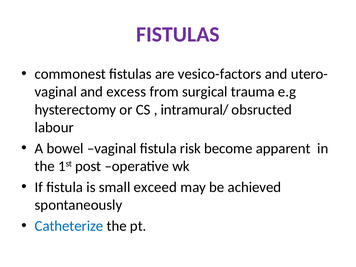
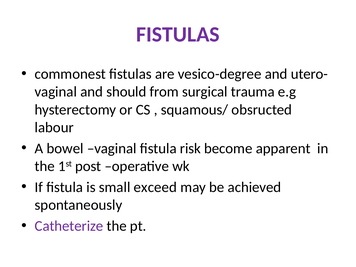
vesico-factors: vesico-factors -> vesico-degree (220, 74)
excess: excess -> should (126, 92)
intramural/: intramural/ -> squamous/ (195, 110)
Catheterize colour: blue -> purple (69, 226)
